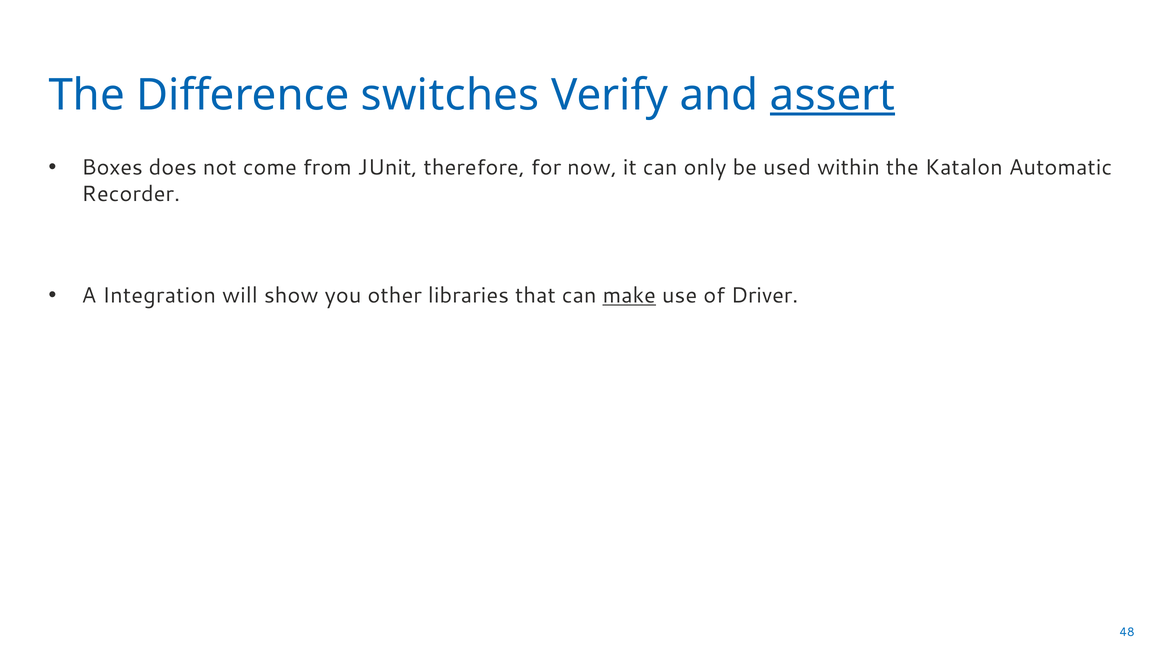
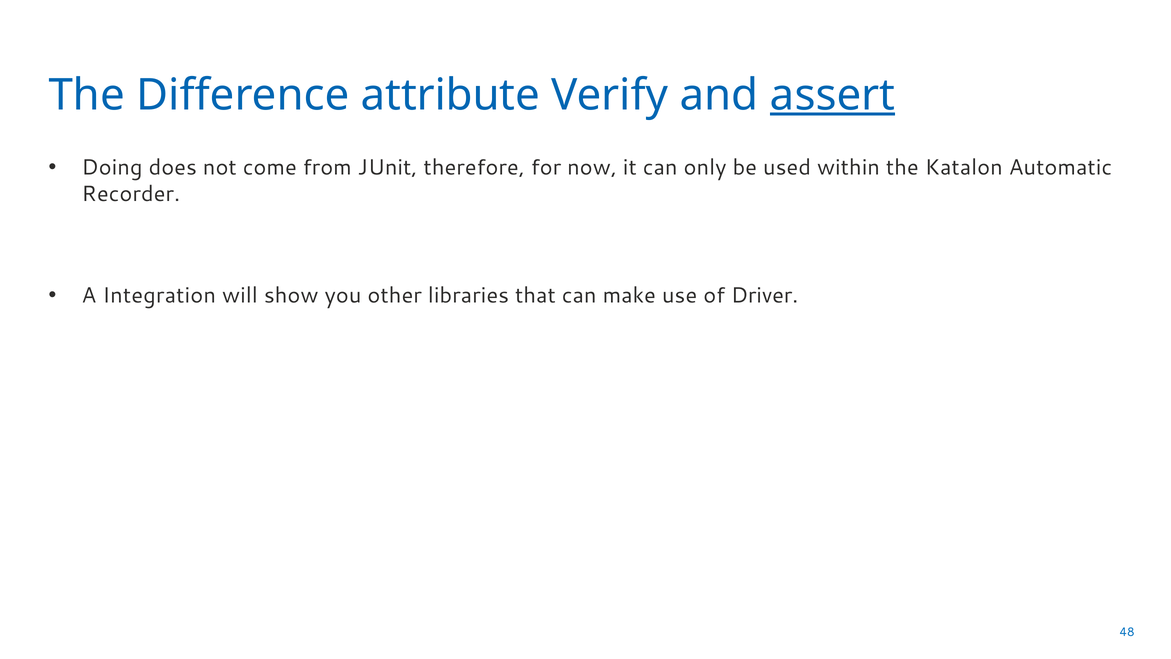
switches: switches -> attribute (450, 95)
Boxes: Boxes -> Doing (112, 167)
make underline: present -> none (629, 295)
